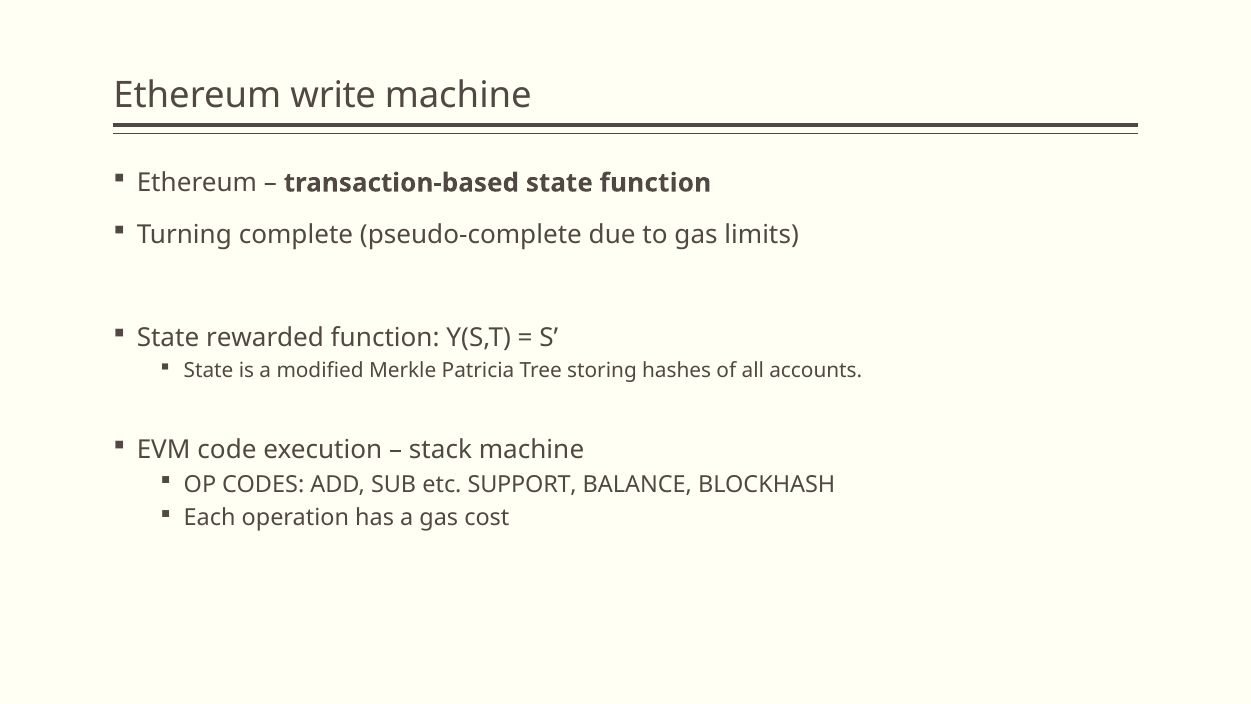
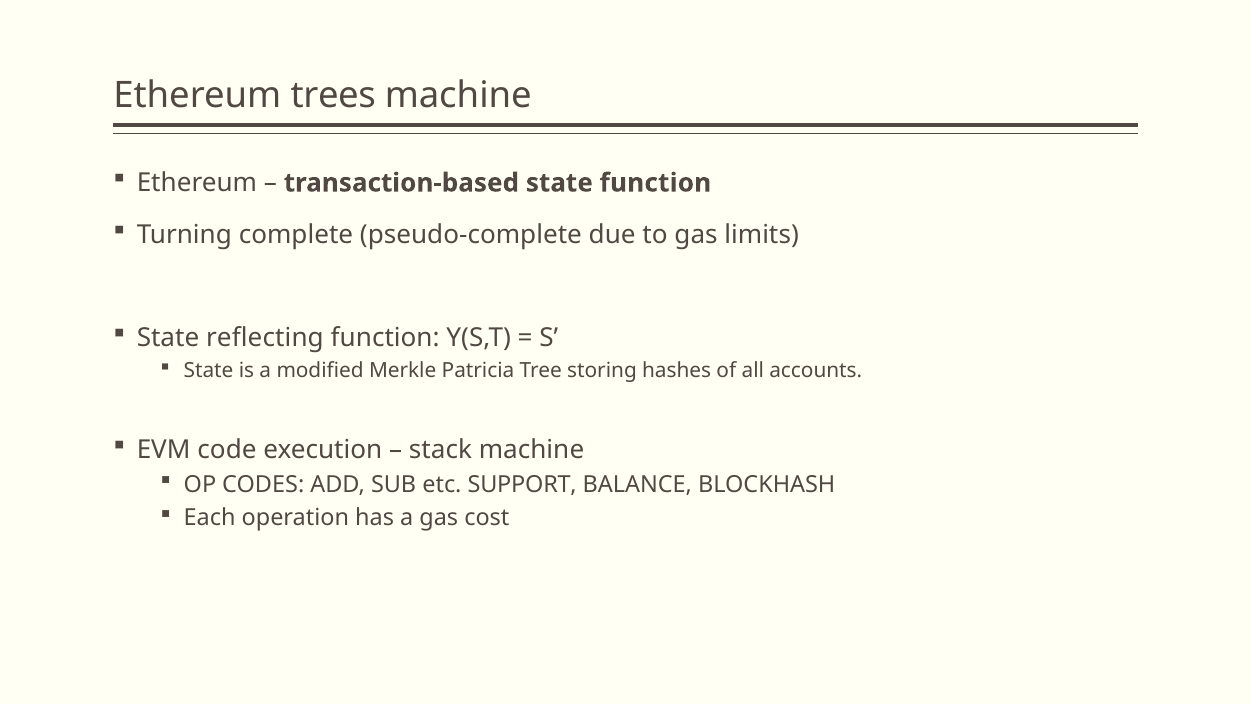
write: write -> trees (333, 96)
rewarded: rewarded -> reflecting (265, 338)
